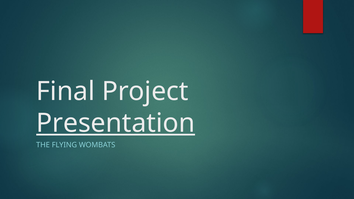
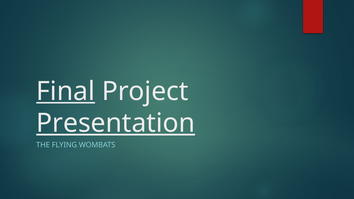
Final underline: none -> present (66, 91)
